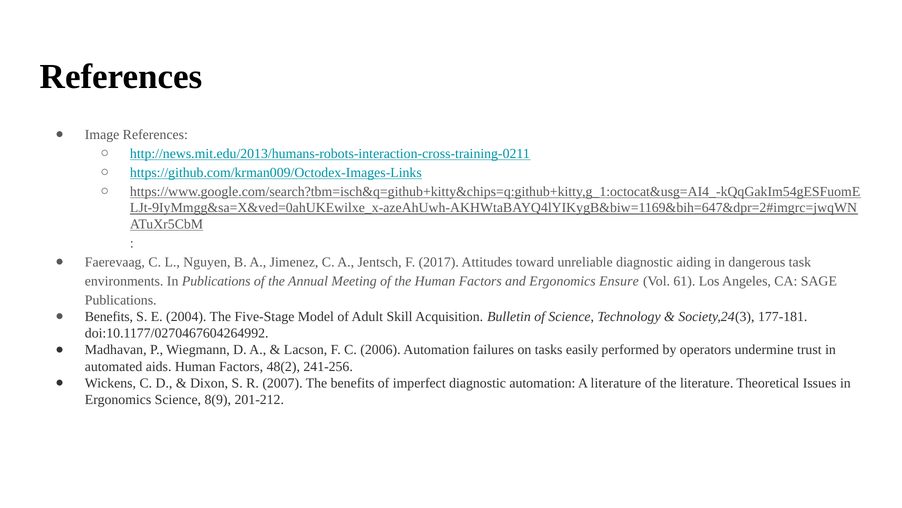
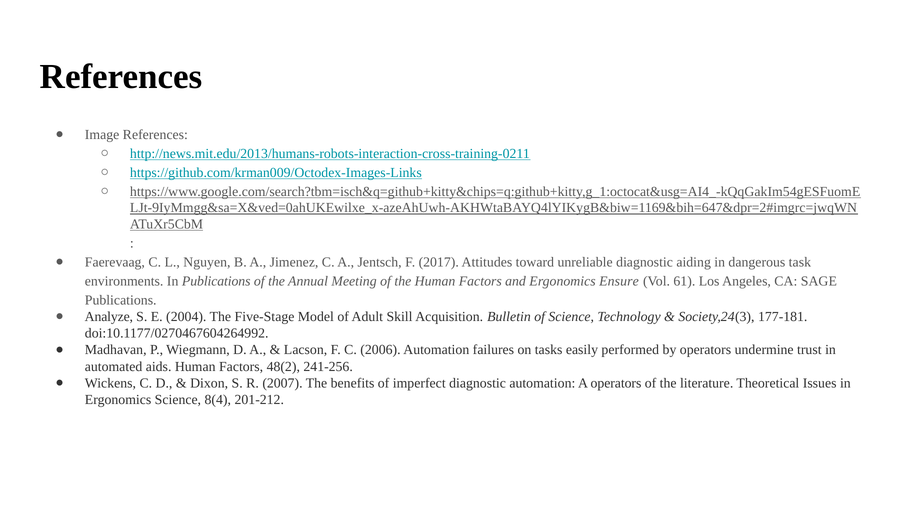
Benefits: Benefits -> Analyze (109, 316)
A literature: literature -> operators (616, 383)
8(9: 8(9 -> 8(4 (218, 399)
